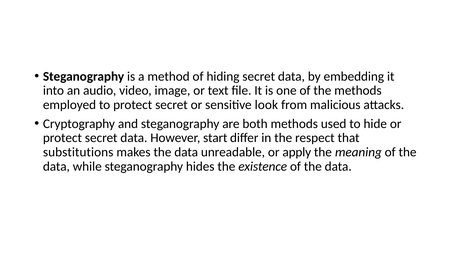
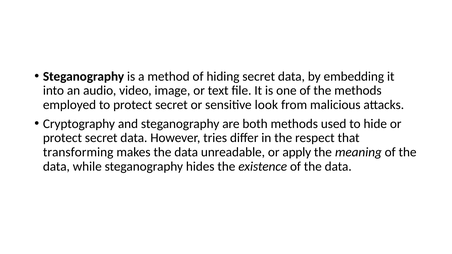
start: start -> tries (215, 138)
substitutions: substitutions -> transforming (78, 152)
